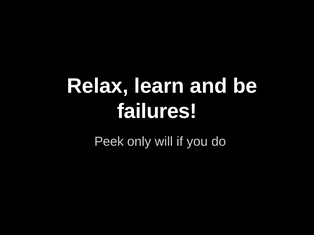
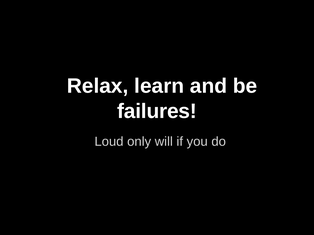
Peek: Peek -> Loud (109, 142)
